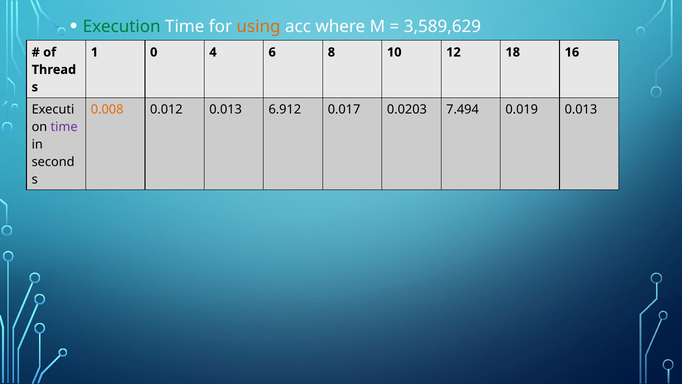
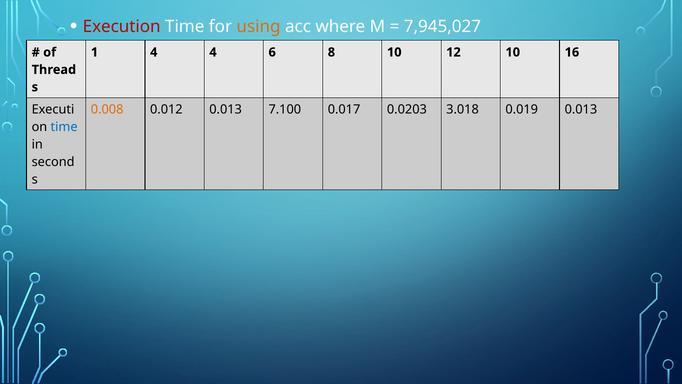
Execution colour: green -> red (122, 26)
3,589,629: 3,589,629 -> 7,945,027 (442, 26)
1 0: 0 -> 4 (154, 52)
12 18: 18 -> 10 (513, 52)
6.912: 6.912 -> 7.100 (285, 110)
7.494: 7.494 -> 3.018 (463, 110)
time colour: purple -> blue (64, 127)
